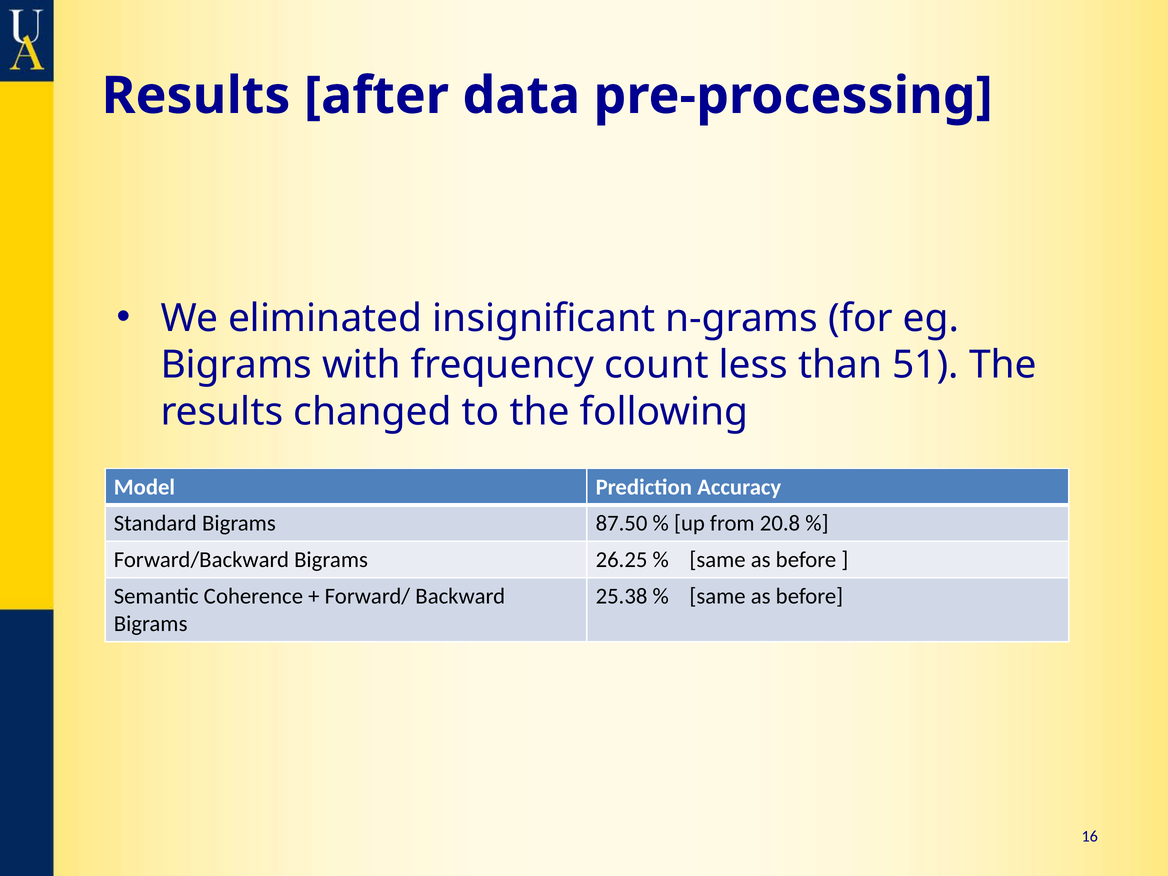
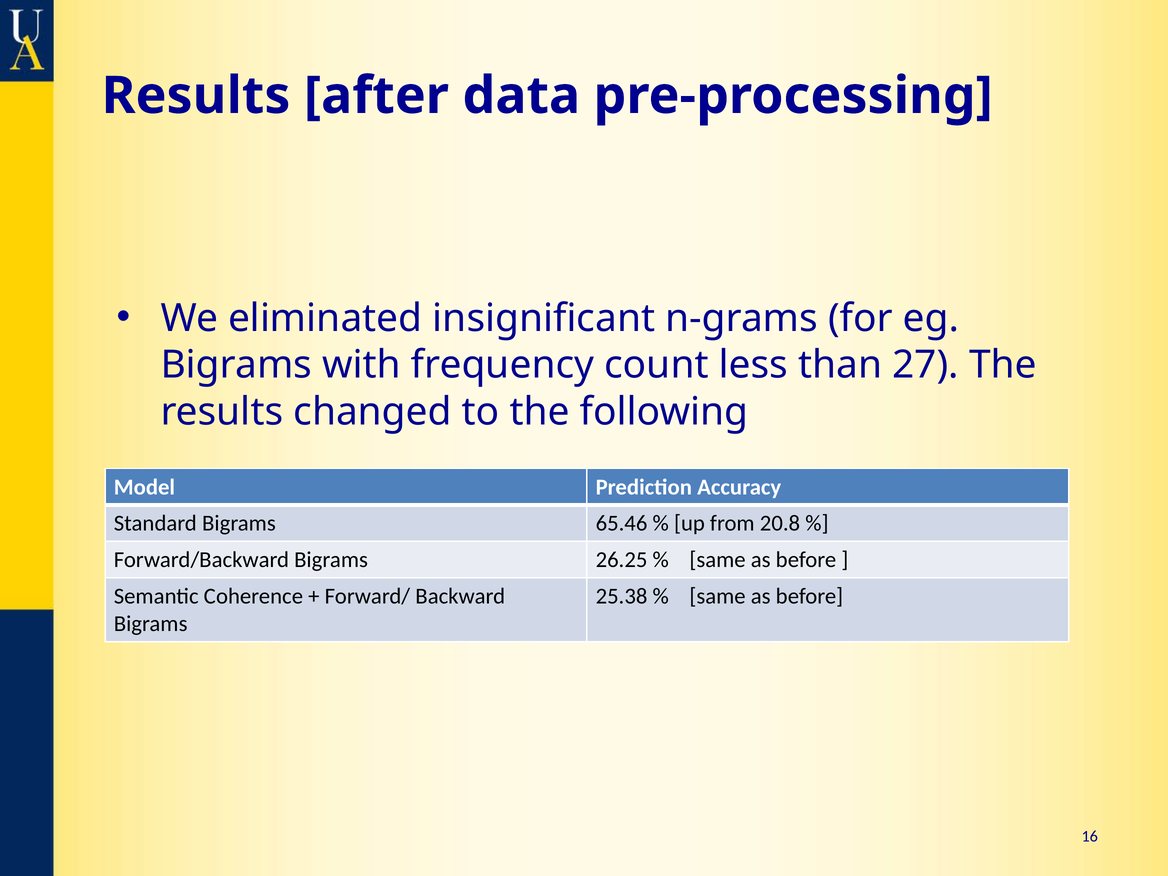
51: 51 -> 27 (926, 365)
87.50: 87.50 -> 65.46 (622, 523)
